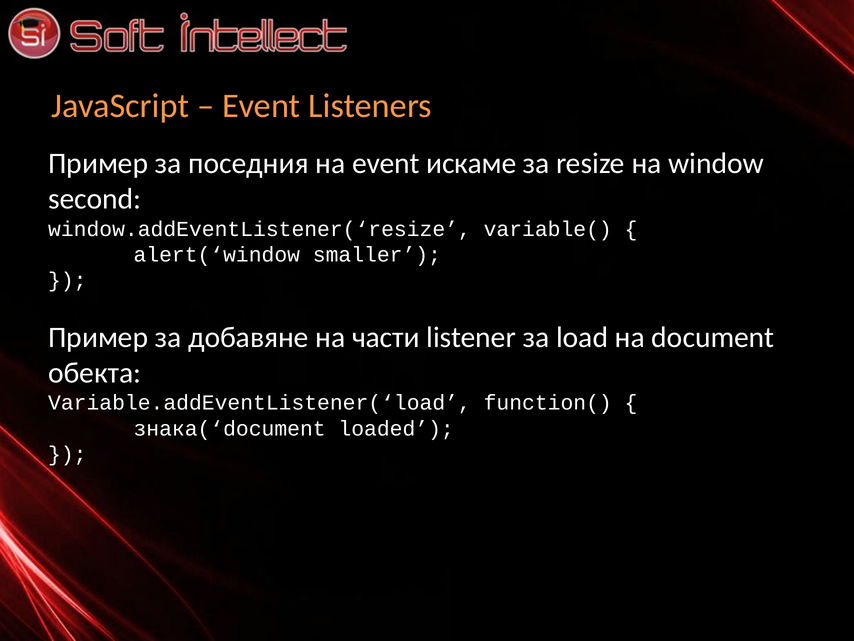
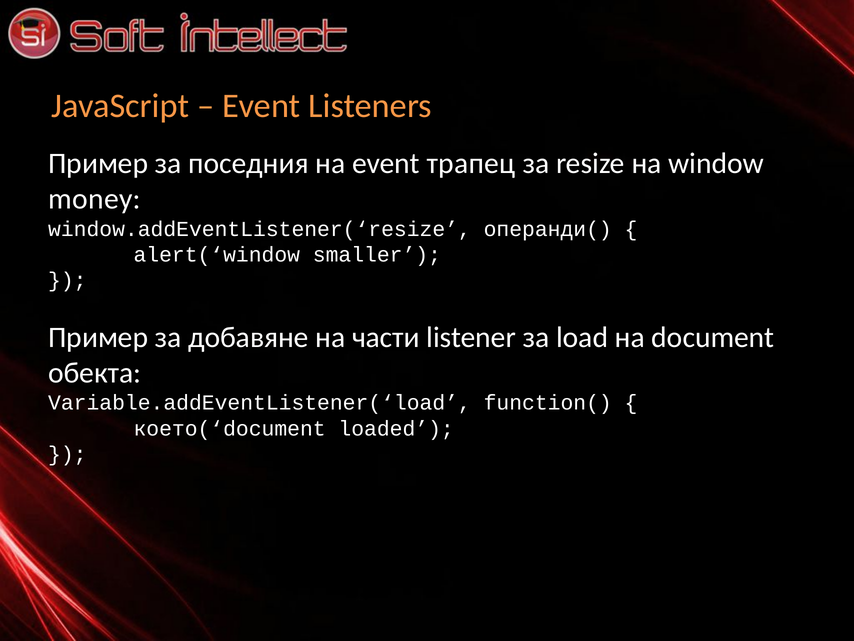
искаме: искаме -> трапец (471, 163)
second: second -> money (95, 199)
variable(: variable( -> операнди( (548, 229)
знака(‘document: знака(‘document -> което(‘document (230, 428)
